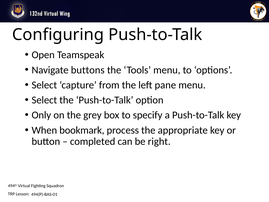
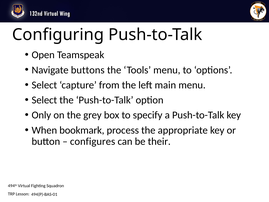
pane: pane -> main (165, 85)
completed: completed -> configures (93, 141)
right: right -> their (159, 141)
